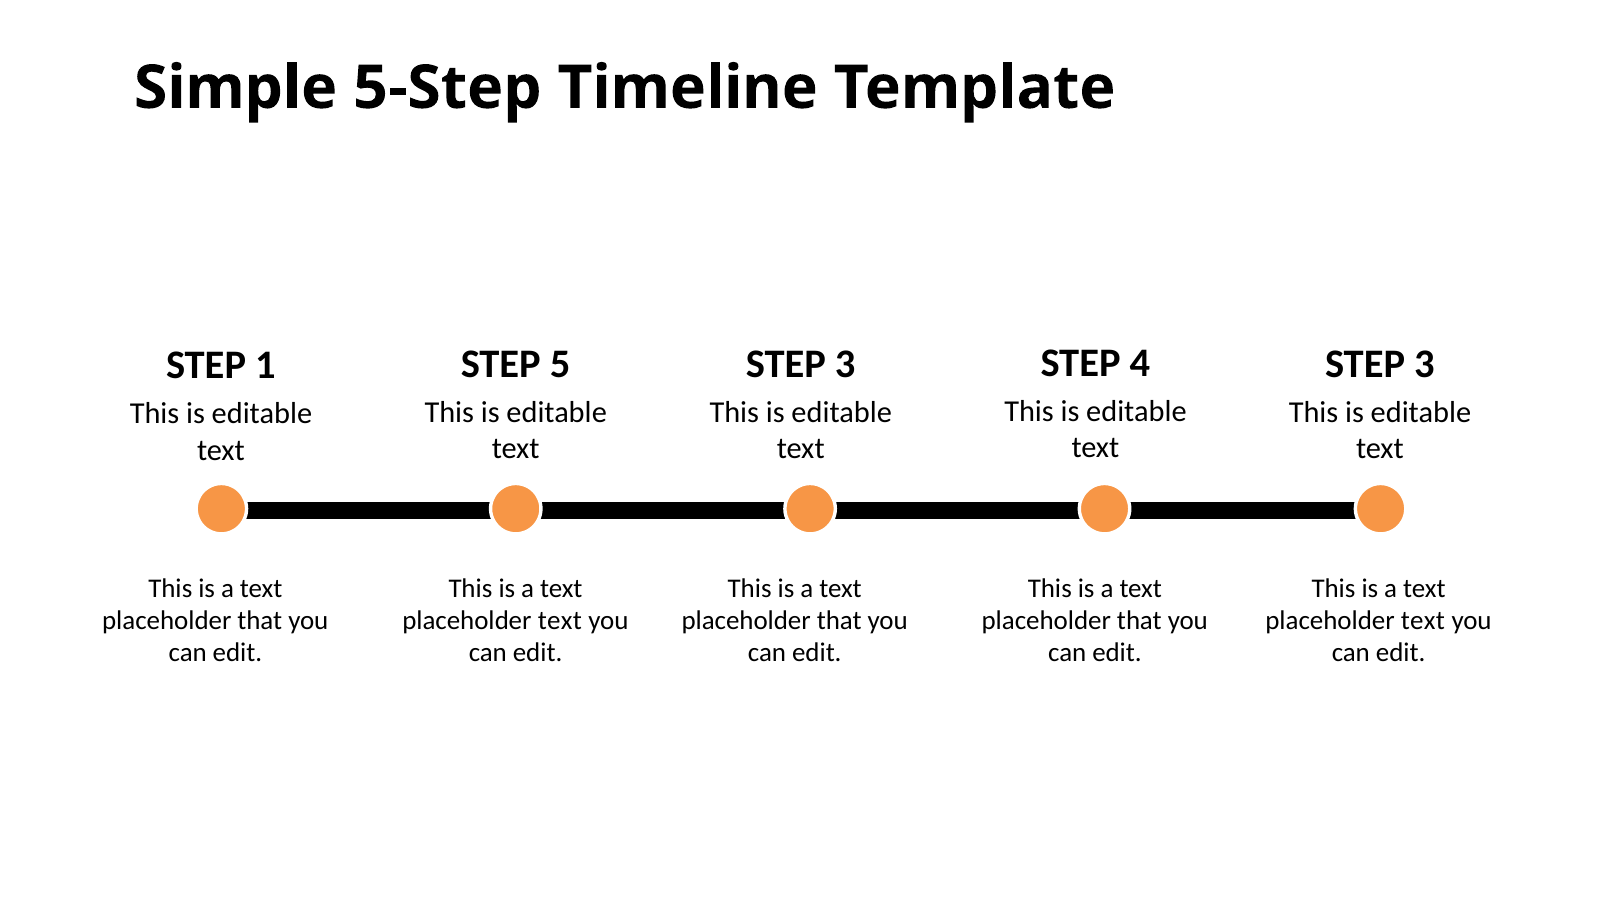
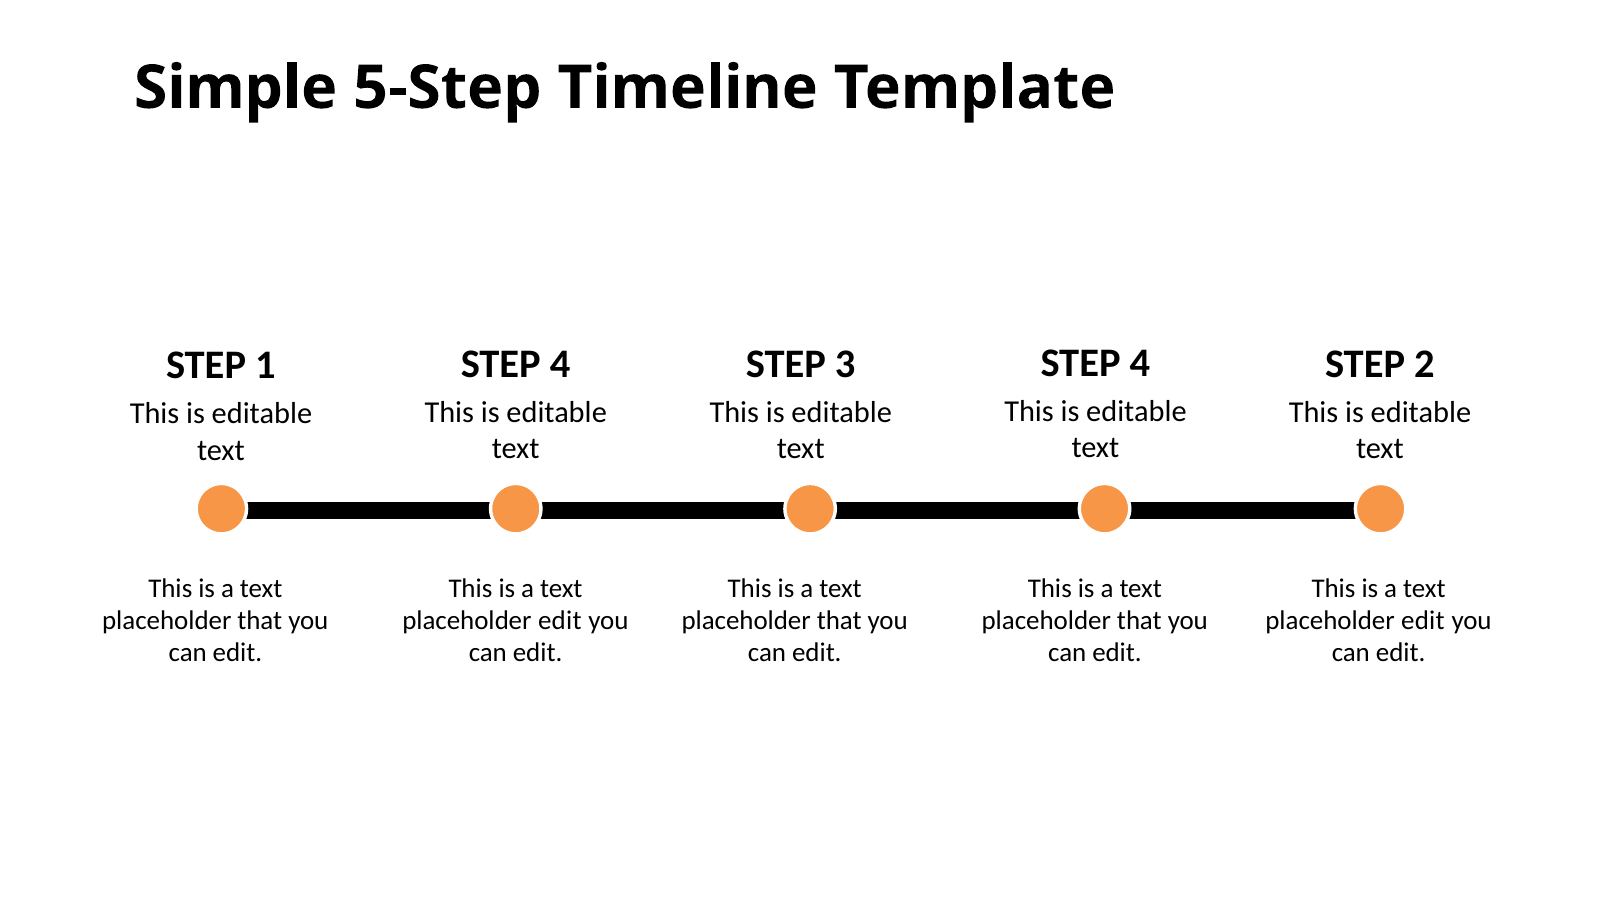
5: 5 -> 4 (560, 365)
3: 3 -> 2 (1424, 365)
text: text -> edit (560, 621)
text: text -> edit (1423, 621)
